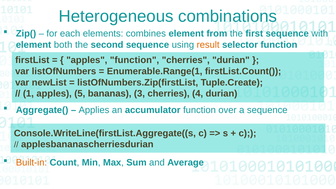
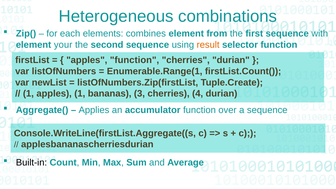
both: both -> your (63, 45)
apples 5: 5 -> 1 (80, 94)
Built-in colour: orange -> black (31, 162)
